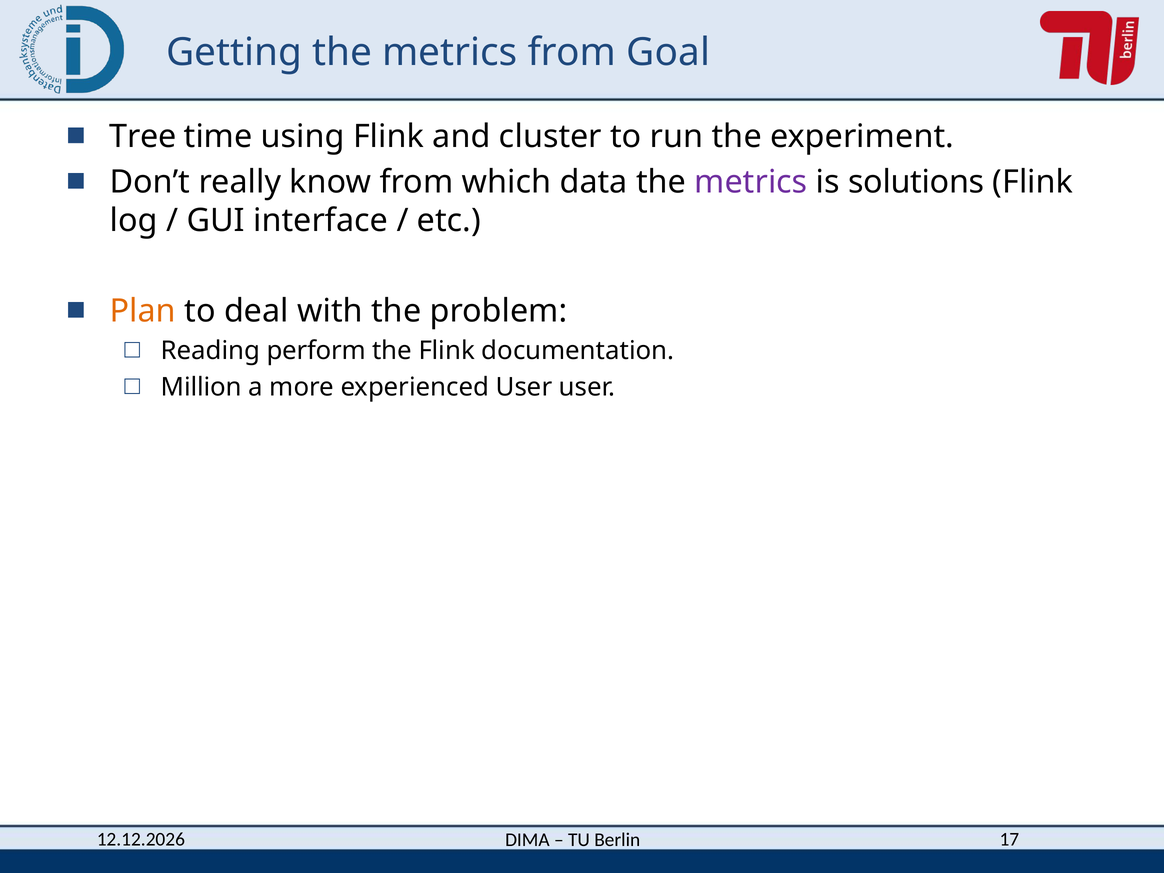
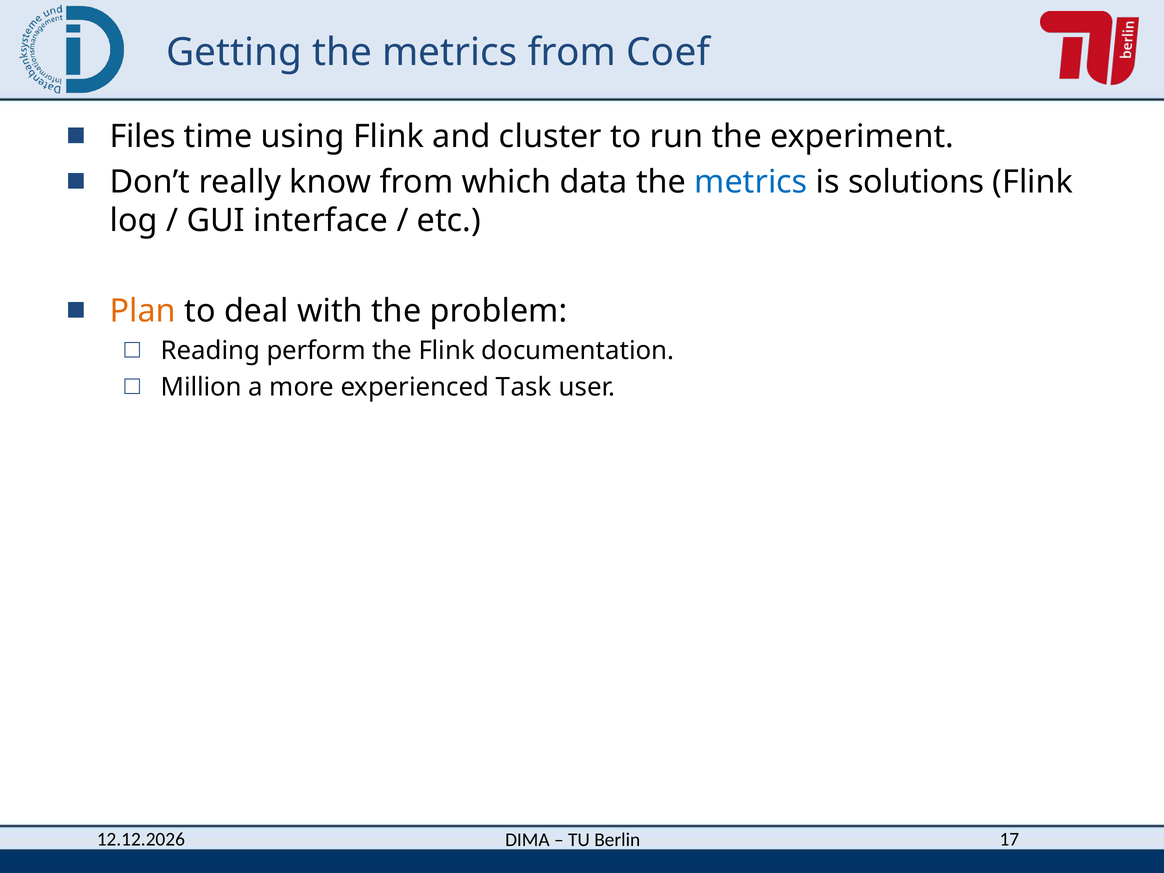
Goal: Goal -> Coef (668, 53)
Tree: Tree -> Files (143, 137)
metrics colour: purple -> blue (751, 182)
experienced User: User -> Task (524, 387)
